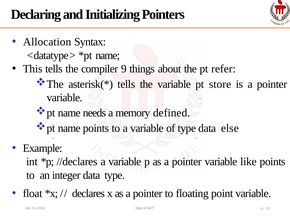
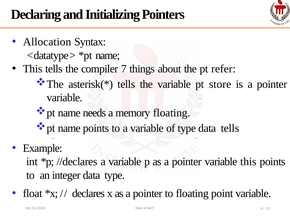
compiler 9: 9 -> 7 (124, 69)
memory defined: defined -> floating (172, 113)
data else: else -> tells (230, 128)
variable like: like -> this (248, 161)
